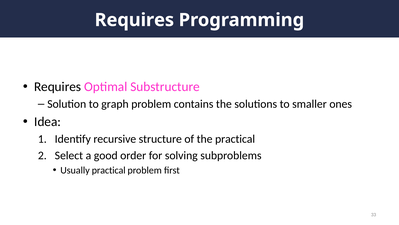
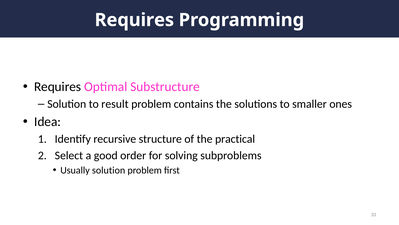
graph: graph -> result (115, 104)
Usually practical: practical -> solution (109, 170)
